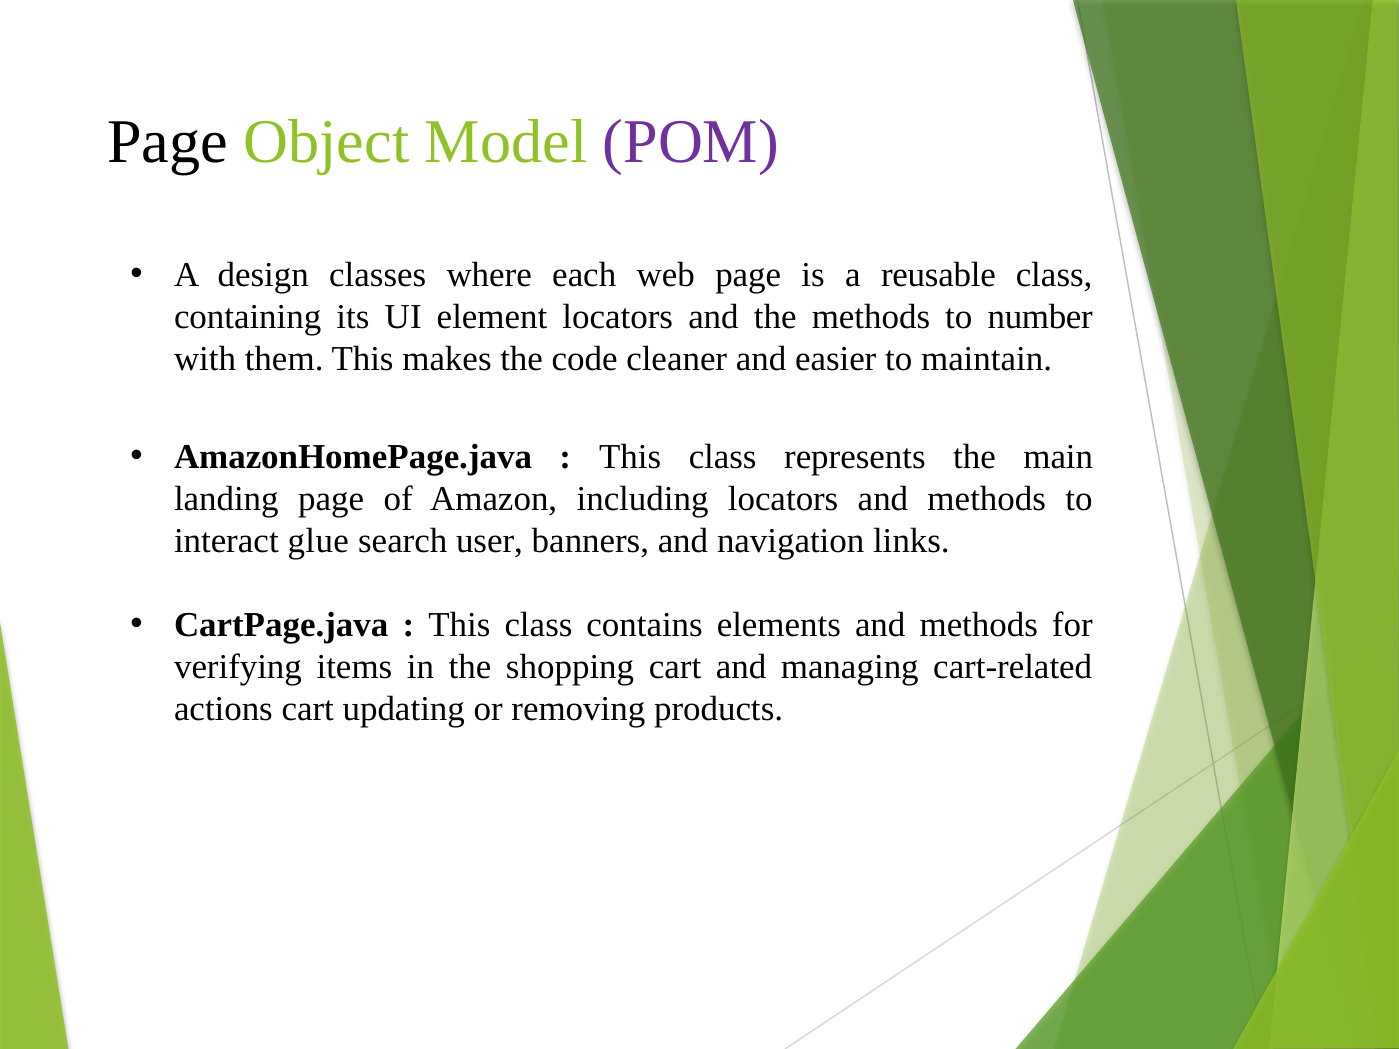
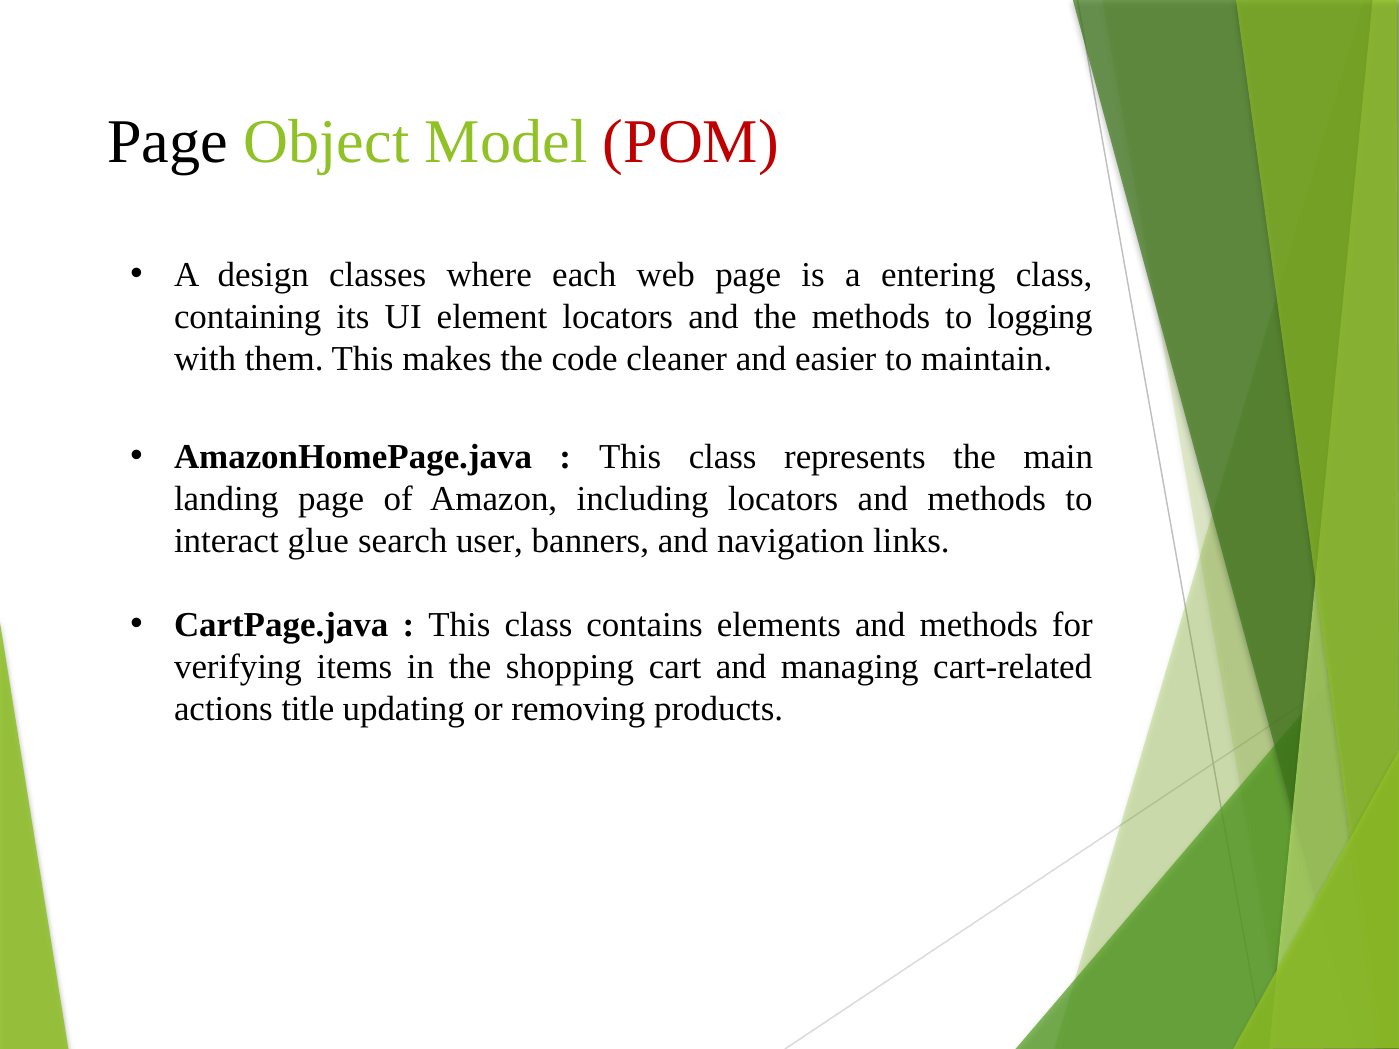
POM colour: purple -> red (691, 142)
reusable: reusable -> entering (938, 275)
number: number -> logging (1040, 317)
actions cart: cart -> title (308, 709)
